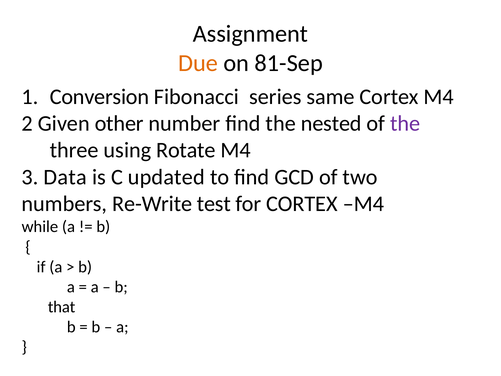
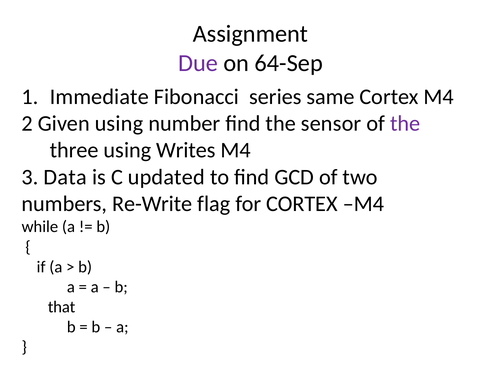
Due colour: orange -> purple (198, 63)
81-Sep: 81-Sep -> 64-Sep (289, 63)
Conversion: Conversion -> Immediate (99, 97)
Given other: other -> using (119, 123)
nested: nested -> sensor (331, 123)
Rotate: Rotate -> Writes (186, 150)
test: test -> flag (214, 204)
